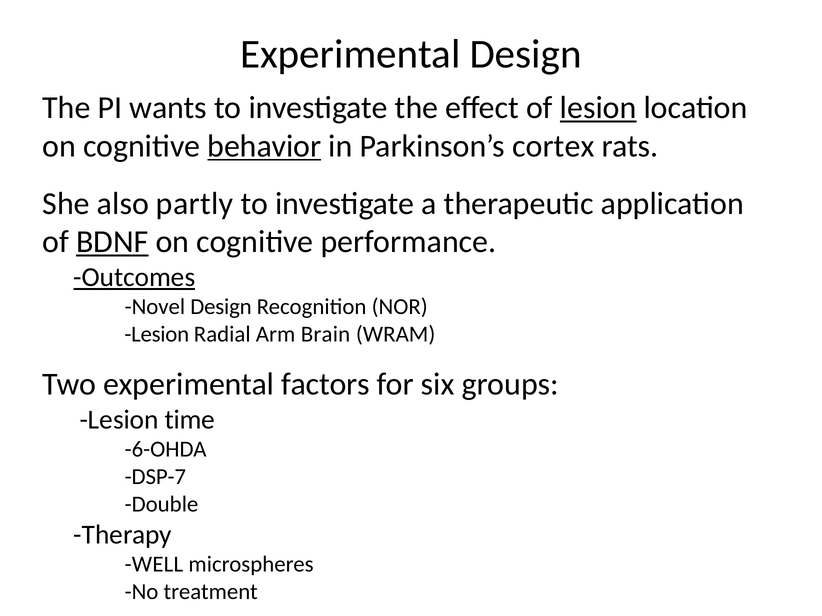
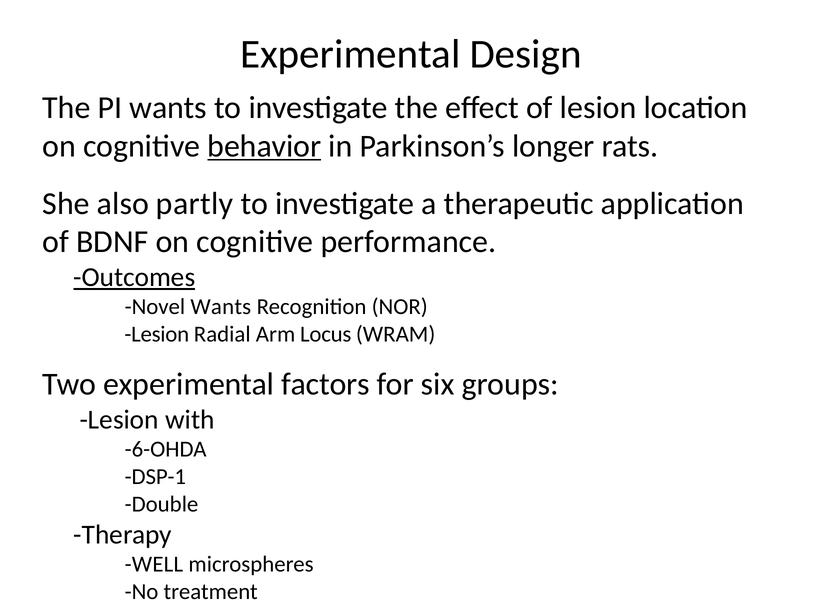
lesion underline: present -> none (598, 108)
cortex: cortex -> longer (553, 146)
BDNF underline: present -> none (112, 242)
Novel Design: Design -> Wants (221, 307)
Brain: Brain -> Locus (326, 335)
time: time -> with (190, 420)
DSP-7: DSP-7 -> DSP-1 (155, 477)
